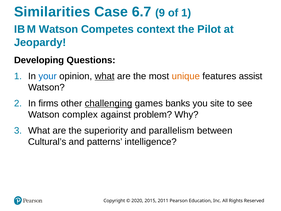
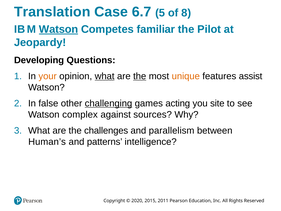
Similarities: Similarities -> Translation (52, 12)
9: 9 -> 5 (160, 13)
of 1: 1 -> 8 (186, 13)
Watson underline: none -> present (59, 29)
context: context -> familiar (156, 29)
your colour: blue -> orange (48, 76)
the underline: none -> present (140, 76)
firms: firms -> false (48, 103)
banks: banks -> acting (178, 103)
problem: problem -> sources (153, 114)
superiority: superiority -> challenges (106, 130)
Cultural’s: Cultural’s -> Human’s (47, 142)
